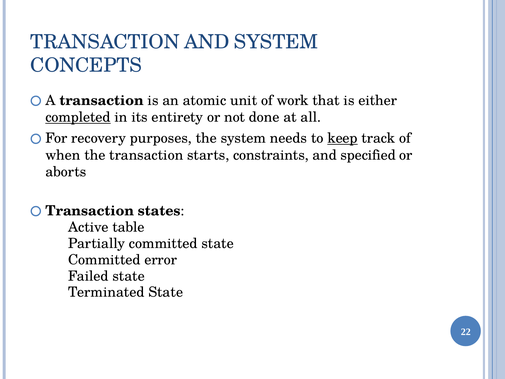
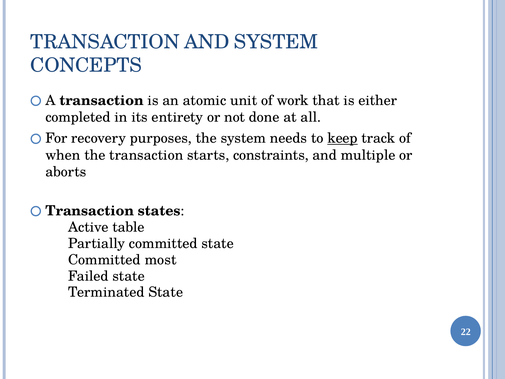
completed underline: present -> none (78, 117)
specified: specified -> multiple (368, 155)
error: error -> most (161, 260)
